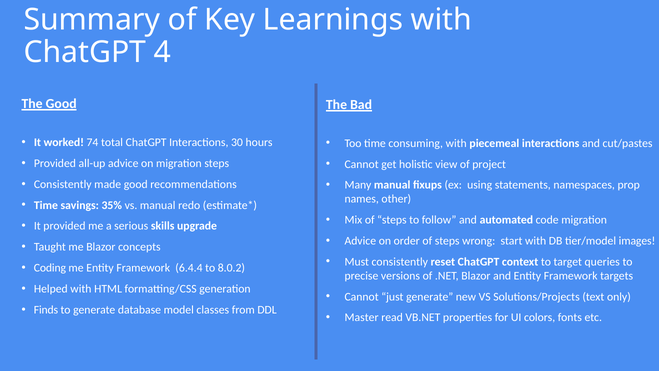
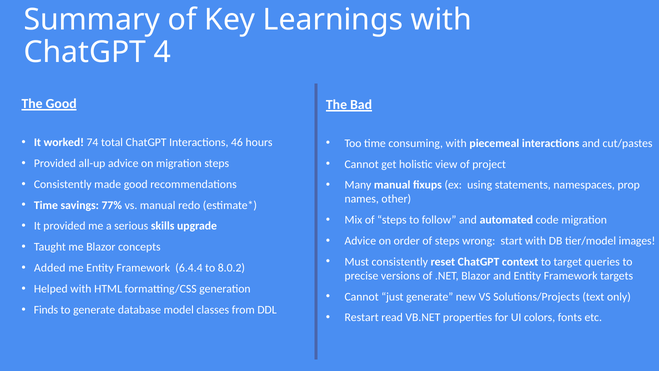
30: 30 -> 46 (237, 142)
35%: 35% -> 77% (112, 205)
Coding: Coding -> Added (50, 268)
Master: Master -> Restart (362, 317)
